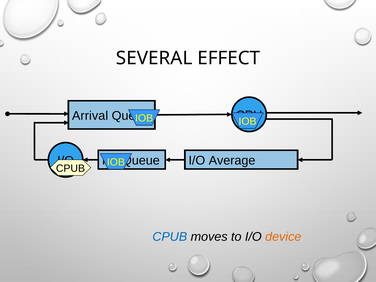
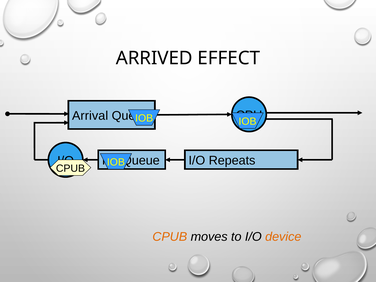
SEVERAL: SEVERAL -> ARRIVED (154, 58)
Average: Average -> Repeats (232, 160)
CPUB colour: blue -> orange (170, 237)
